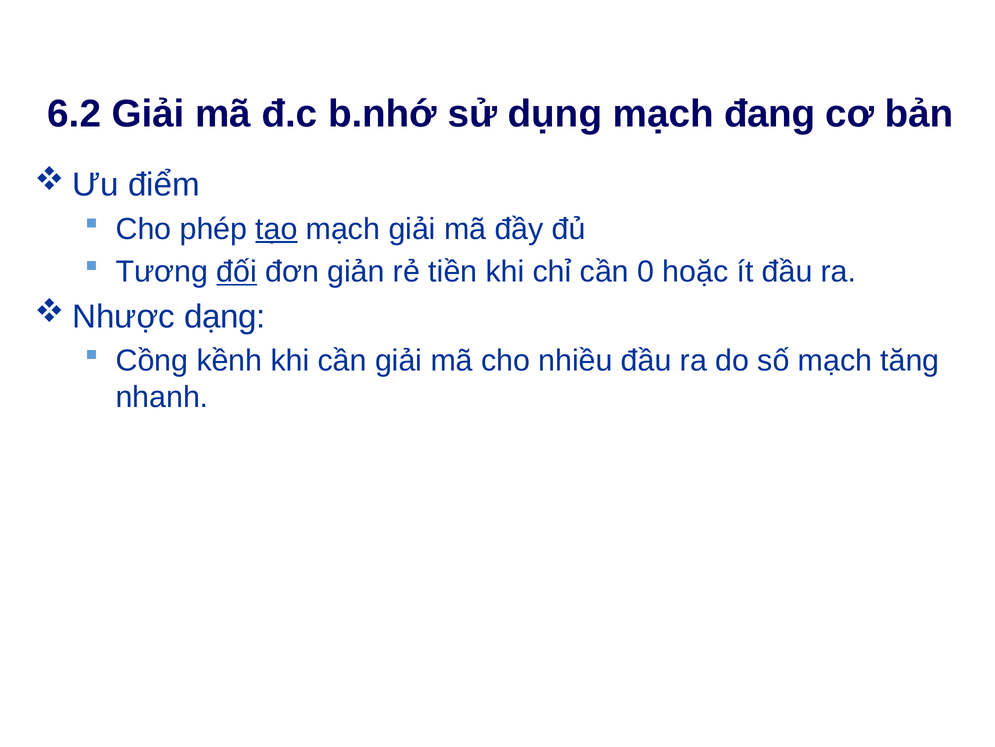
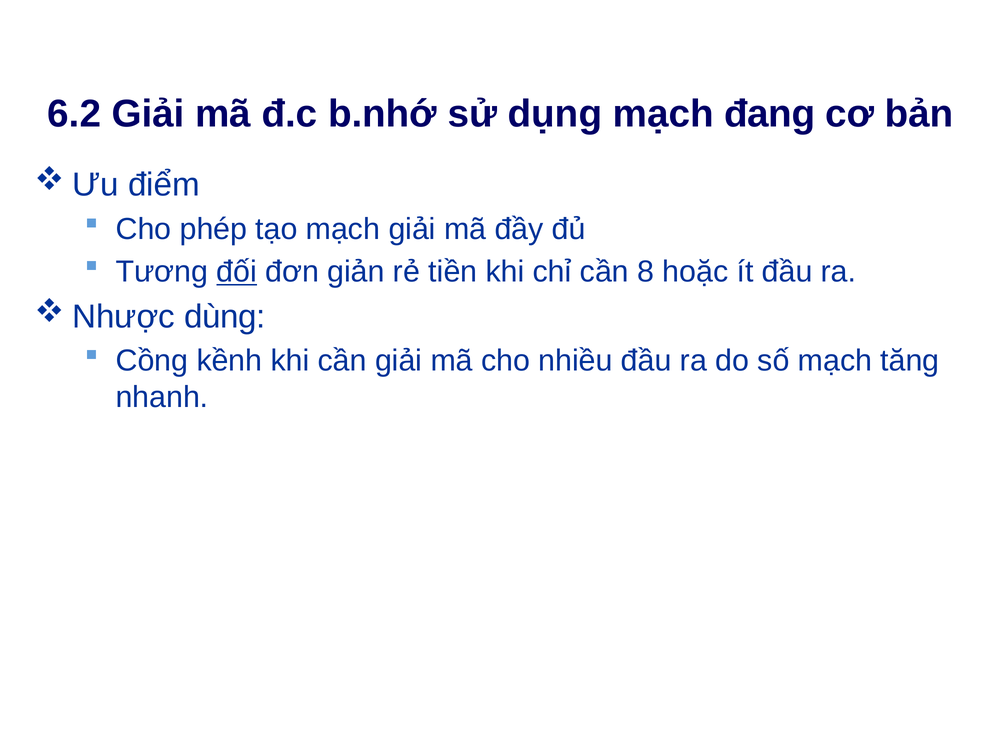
tạo underline: present -> none (277, 229)
0: 0 -> 8 (646, 271)
dạng: dạng -> dùng (225, 316)
